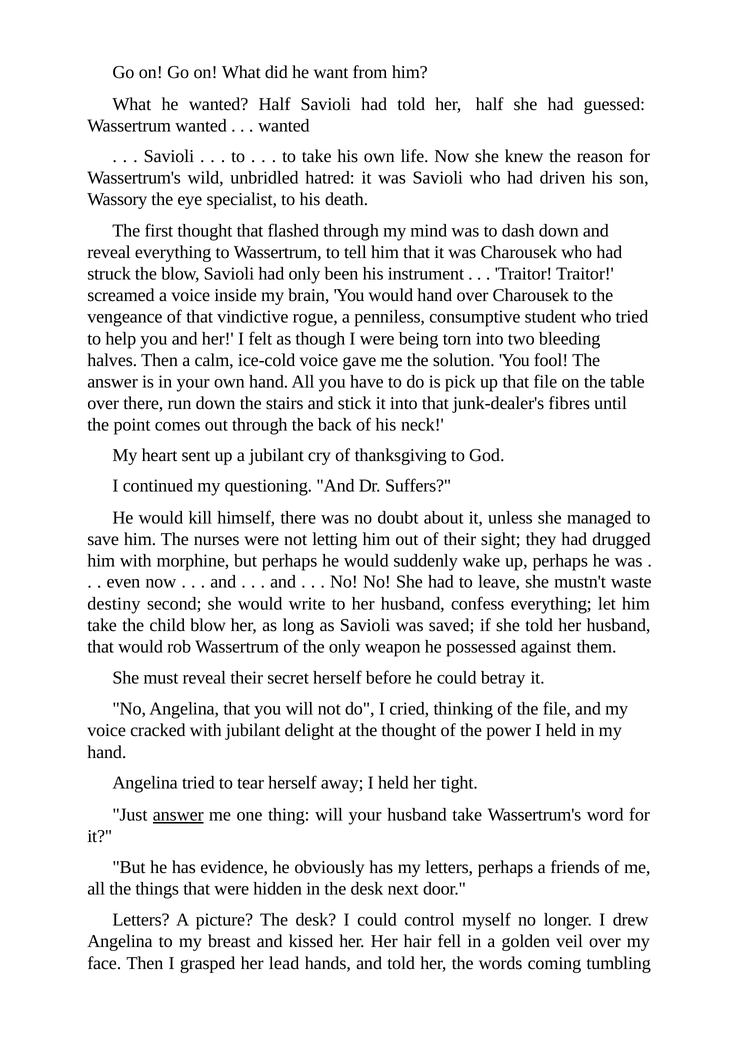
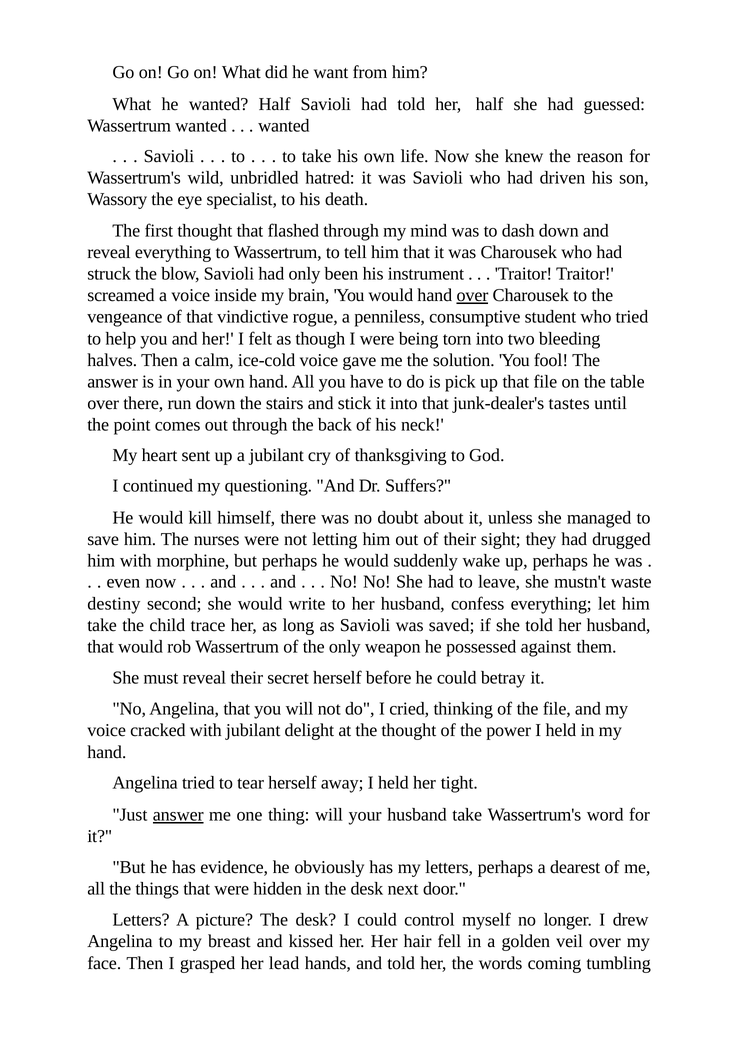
over underline: none -> present (472, 295)
fibres: fibres -> tastes (569, 403)
child blow: blow -> trace (208, 625)
friends: friends -> dearest (575, 867)
